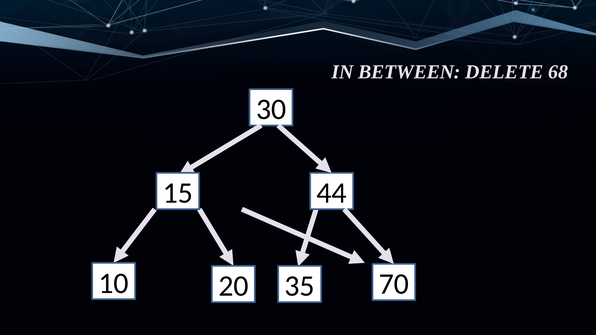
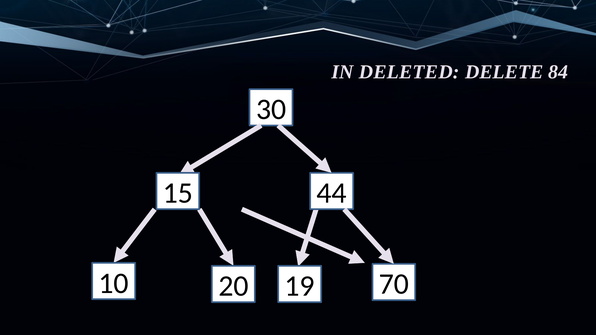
BETWEEN: BETWEEN -> DELETED (409, 72)
68: 68 -> 84 (558, 72)
35: 35 -> 19 (300, 286)
